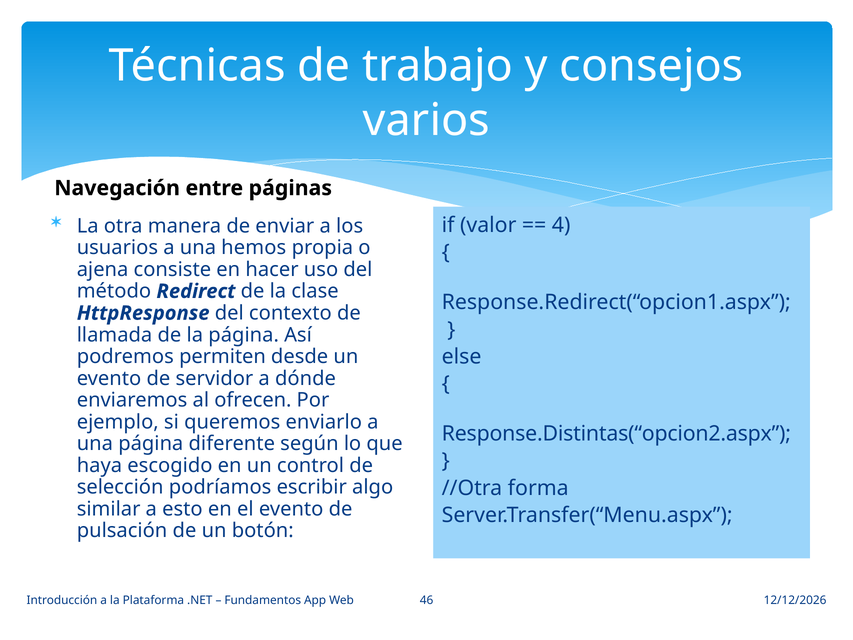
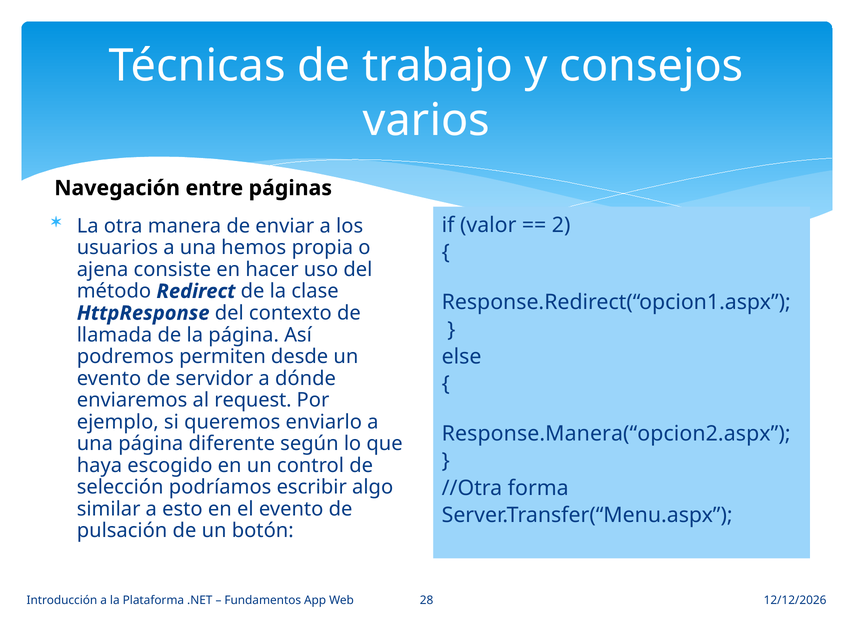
4: 4 -> 2 (561, 225)
ofrecen: ofrecen -> request (253, 400)
Response.Distintas(“opcion2.aspx: Response.Distintas(“opcion2.aspx -> Response.Manera(“opcion2.aspx (616, 434)
46: 46 -> 28 (427, 600)
